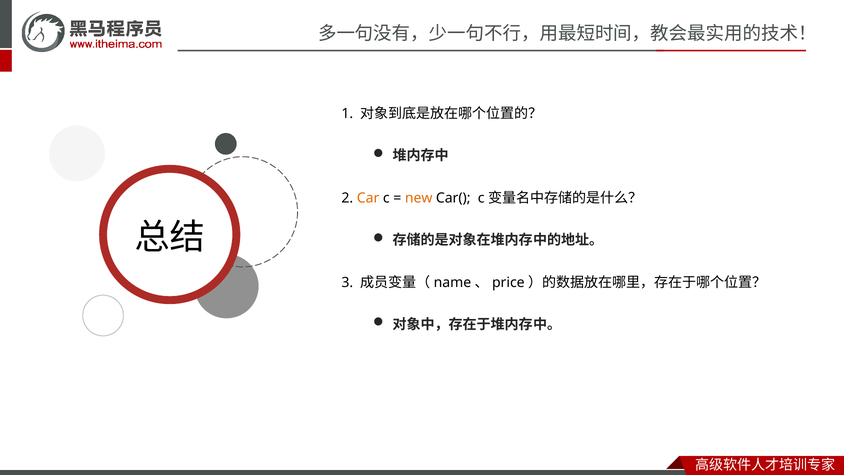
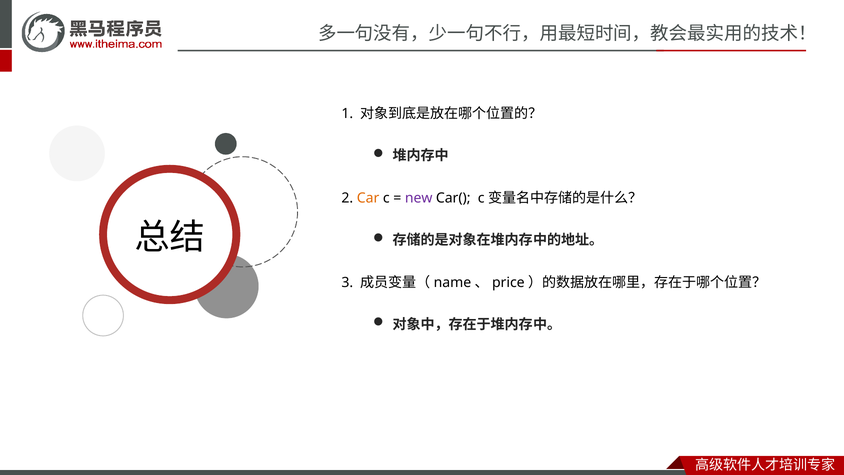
new colour: orange -> purple (419, 198)
